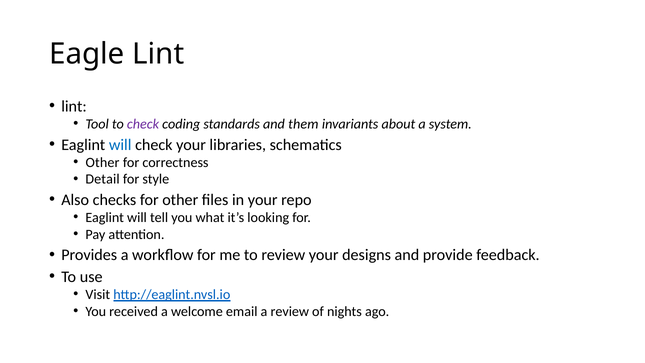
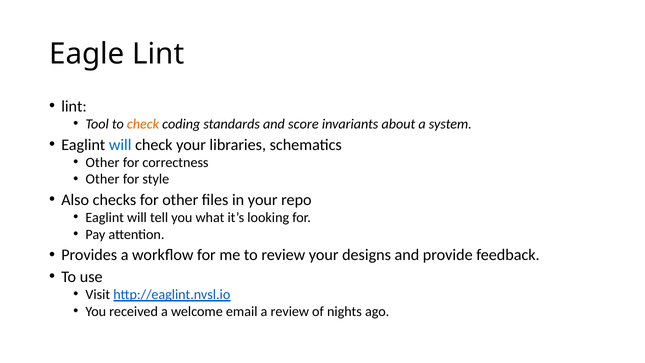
check colour: purple -> orange (143, 124)
them: them -> score (303, 124)
Detail: Detail -> Other (103, 179)
